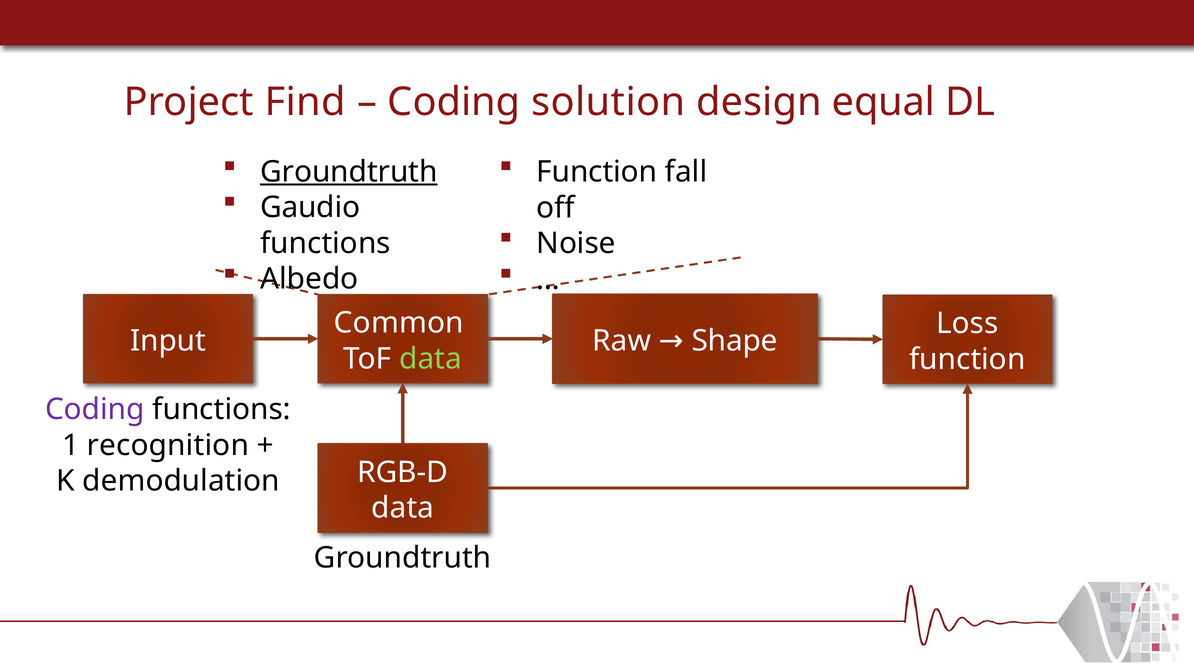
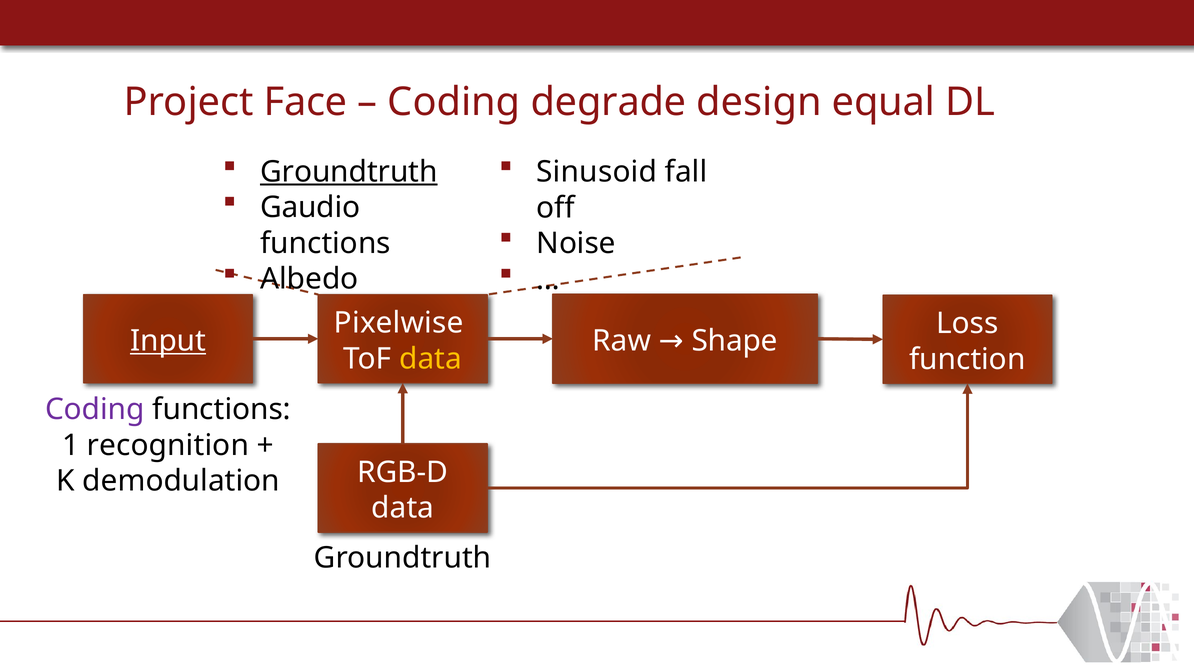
Find: Find -> Face (306, 102)
solution: solution -> degrade (609, 102)
Function: Function -> Sinusoid (597, 172)
Common: Common -> Pixelwise (399, 323)
Input underline: none -> present (168, 341)
data colour: light green -> yellow (430, 359)
